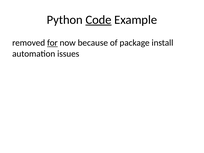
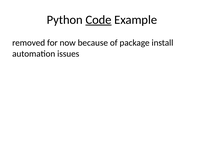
for underline: present -> none (52, 43)
